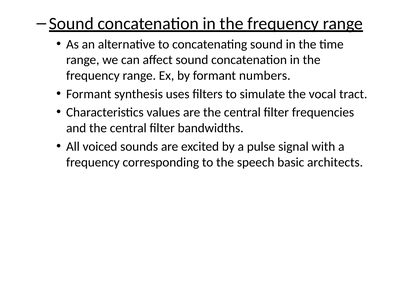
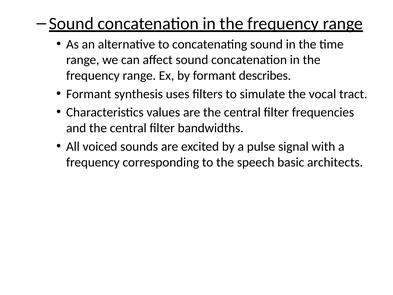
numbers: numbers -> describes (265, 76)
